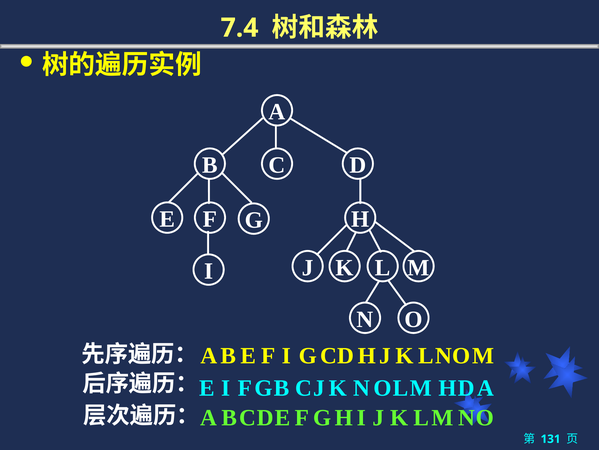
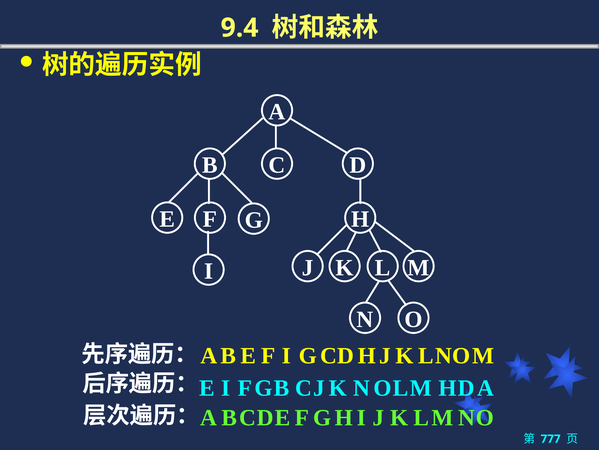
7.4: 7.4 -> 9.4 (240, 28)
131: 131 -> 777 (551, 438)
